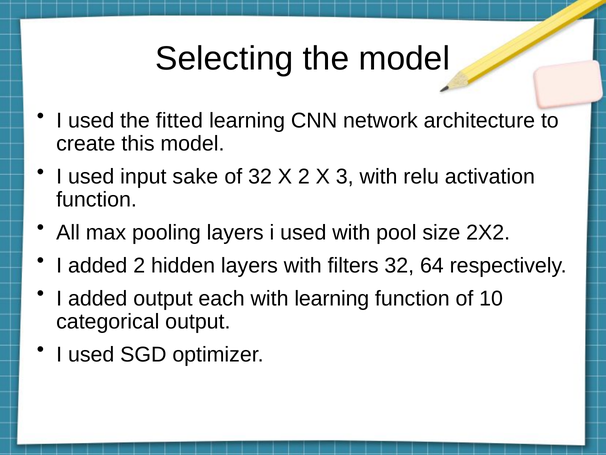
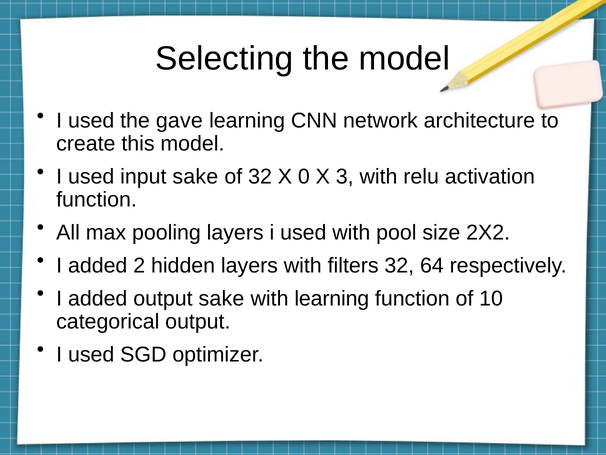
fitted: fitted -> gave (179, 121)
X 2: 2 -> 0 (304, 177)
output each: each -> sake (221, 298)
